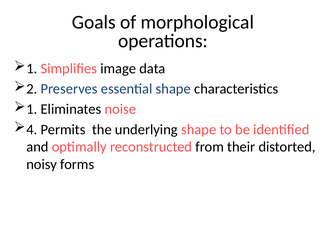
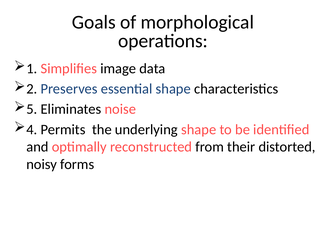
1: 1 -> 5 (32, 109)
